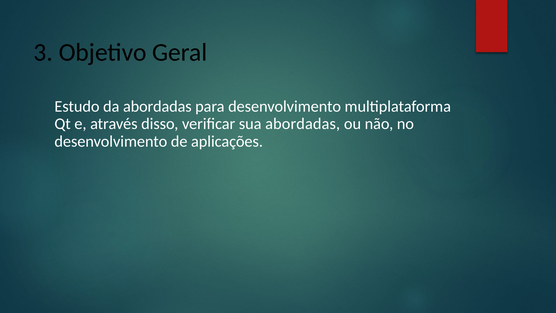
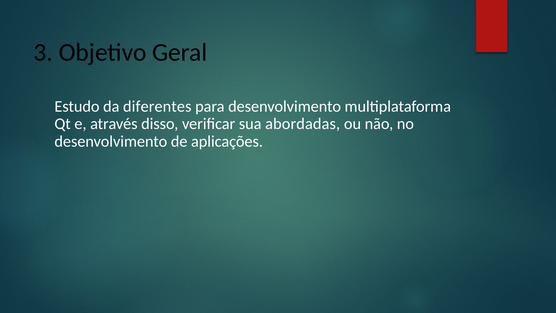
da abordadas: abordadas -> diferentes (157, 106)
